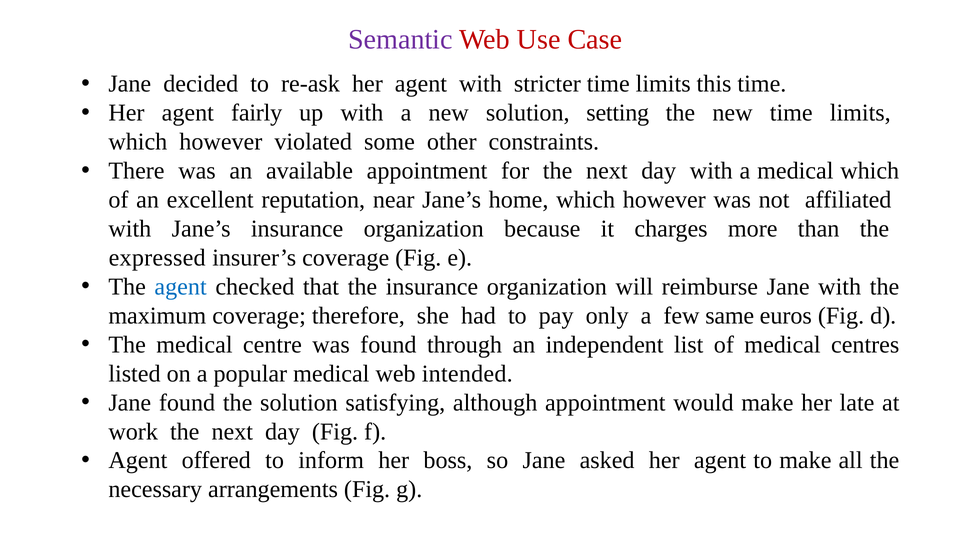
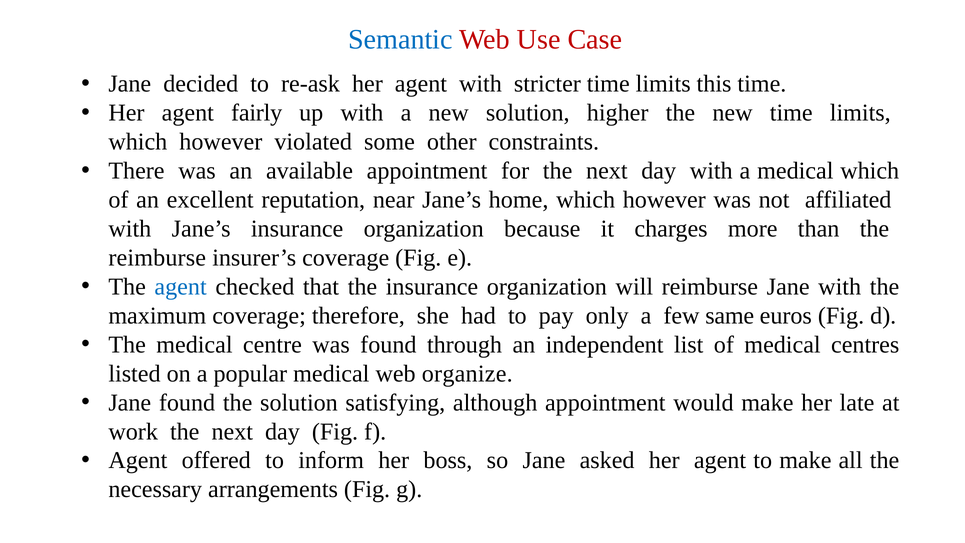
Semantic colour: purple -> blue (400, 40)
setting: setting -> higher (618, 113)
expressed: expressed -> reimburse (157, 258)
intended: intended -> organize (467, 373)
